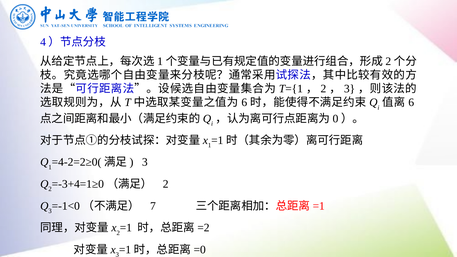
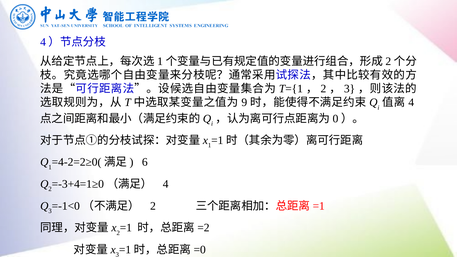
6: 6 -> 9 (244, 103)
6: 6 -> 4 (411, 103)
3: 3 -> 6 (145, 162)
2: 2 -> 4 (166, 184)
7: 7 -> 2 (153, 206)
